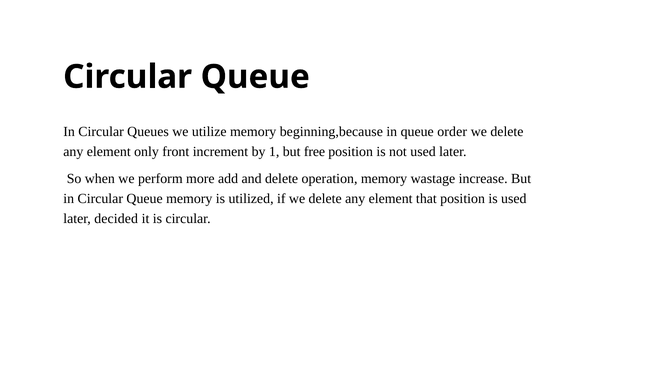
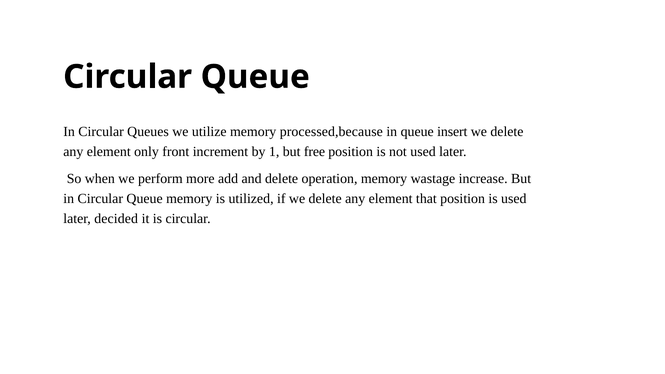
beginning,because: beginning,because -> processed,because (331, 132)
order: order -> insert (452, 132)
